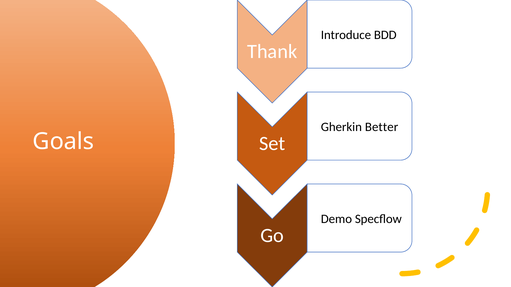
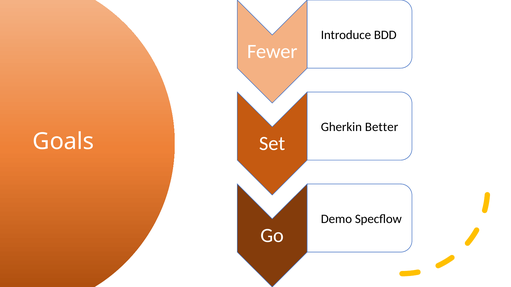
Thank: Thank -> Fewer (272, 52)
